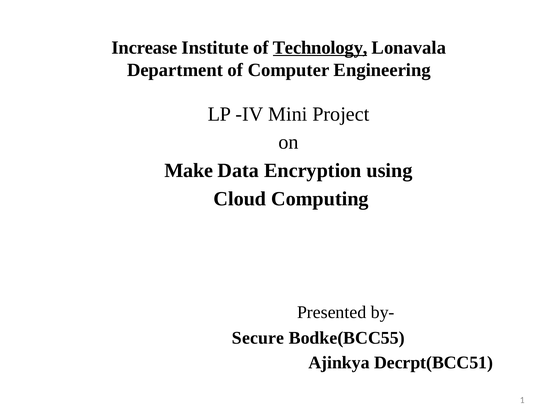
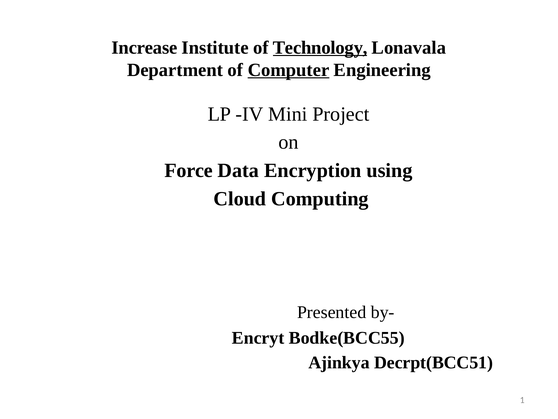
Computer underline: none -> present (289, 70)
Make: Make -> Force (189, 170)
Secure: Secure -> Encryt (258, 337)
